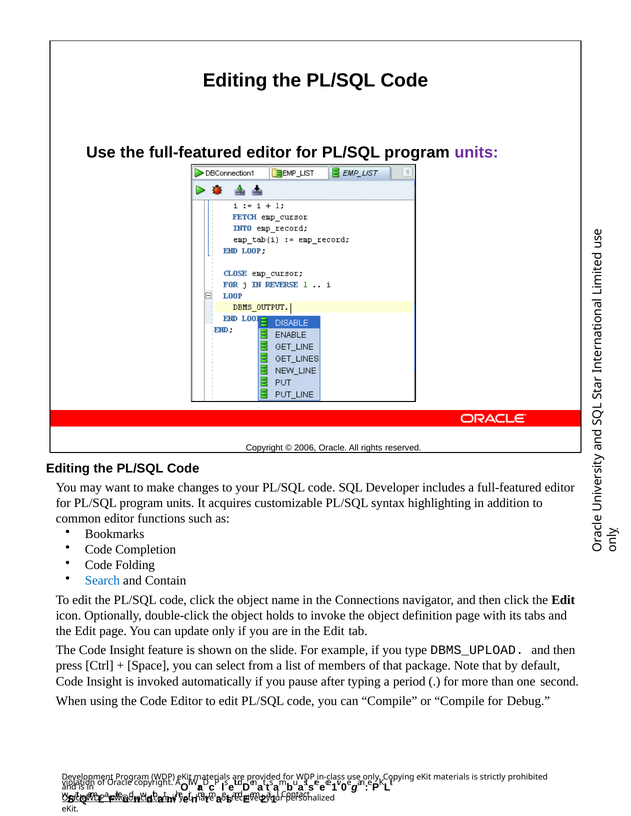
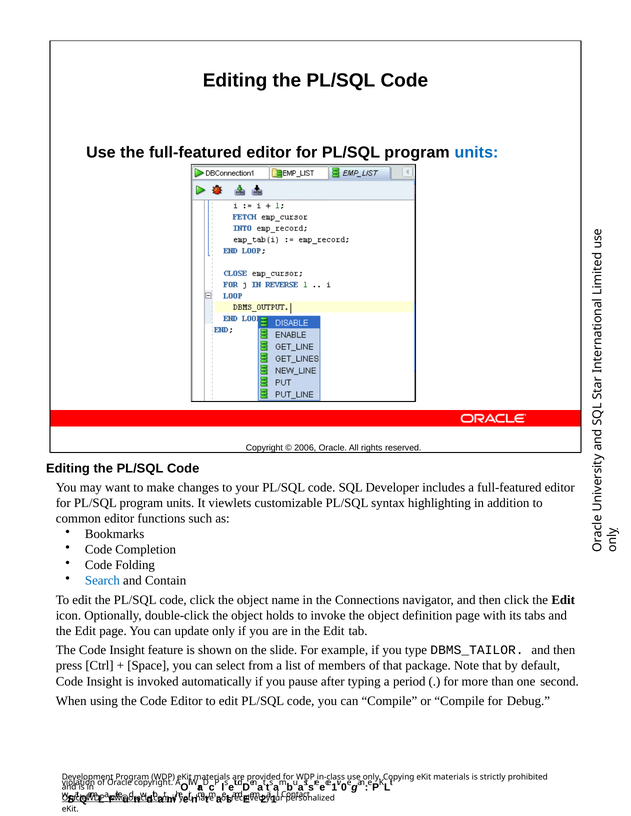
units colour: purple -> blue (476, 153)
acquires: acquires -> viewlets (230, 503)
DBMS_UPLOAD: DBMS_UPLOAD -> DBMS_TAILOR (477, 650)
